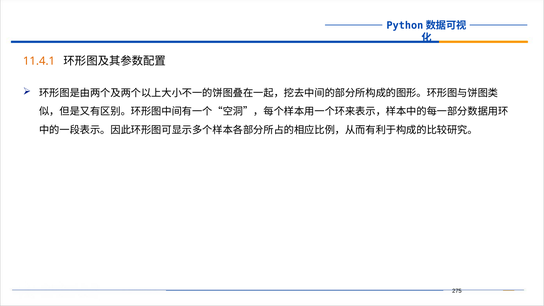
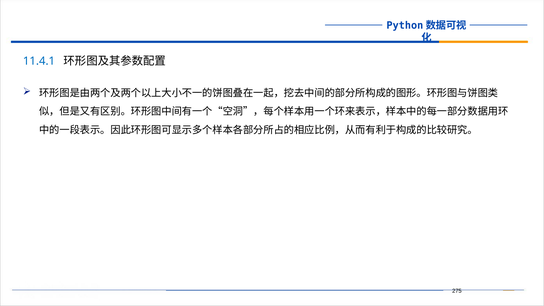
11.4.1 colour: orange -> blue (39, 61)
